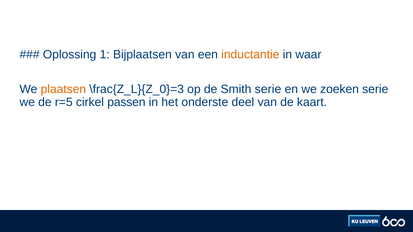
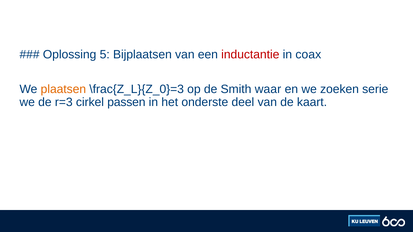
1: 1 -> 5 (105, 55)
inductantie colour: orange -> red (250, 55)
waar: waar -> coax (308, 55)
Smith serie: serie -> waar (268, 89)
r=5: r=5 -> r=3 (64, 102)
